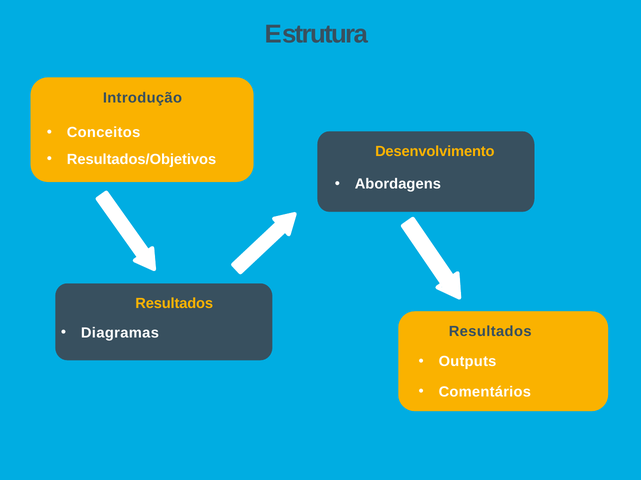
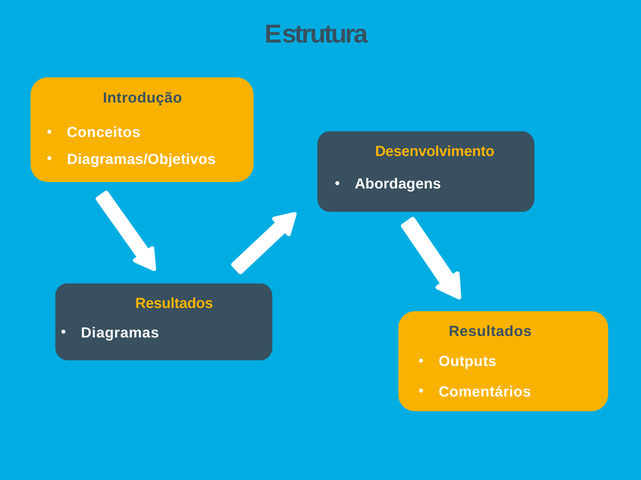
Resultados/Objetivos: Resultados/Objetivos -> Diagramas/Objetivos (141, 159)
